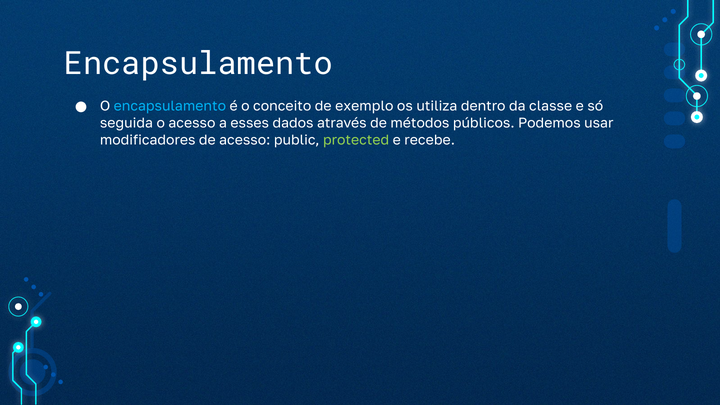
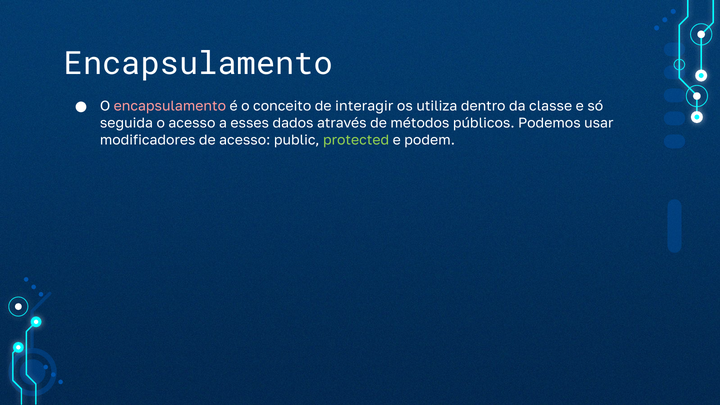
encapsulamento colour: light blue -> pink (170, 106)
exemplo: exemplo -> interagir (364, 106)
recebe: recebe -> podem (430, 140)
